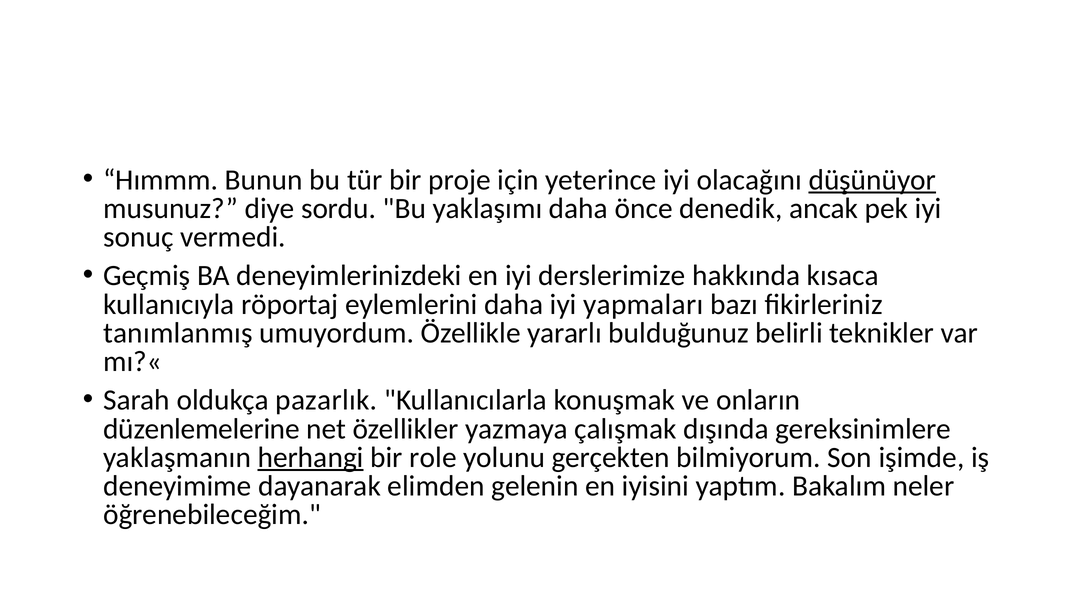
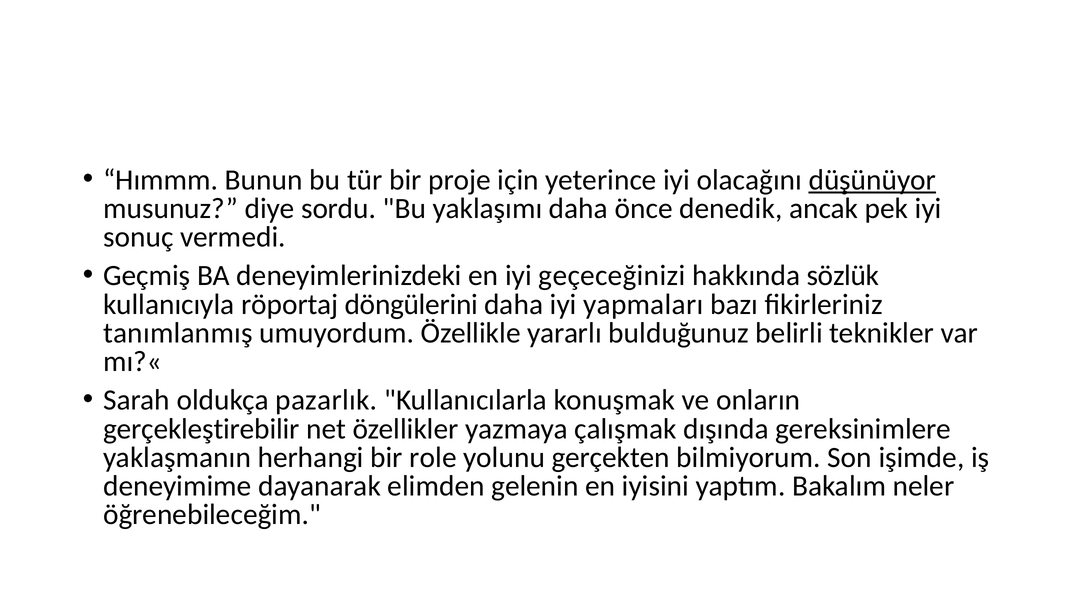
derslerimize: derslerimize -> geçeceğinizi (612, 276)
kısaca: kısaca -> sözlük (843, 276)
eylemlerini: eylemlerini -> döngülerini (411, 304)
düzenlemelerine: düzenlemelerine -> gerçekleştirebilir (201, 429)
herhangi underline: present -> none (311, 457)
